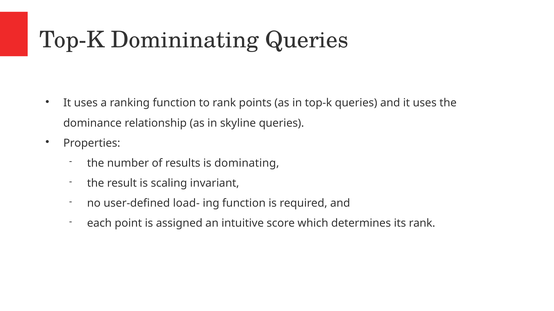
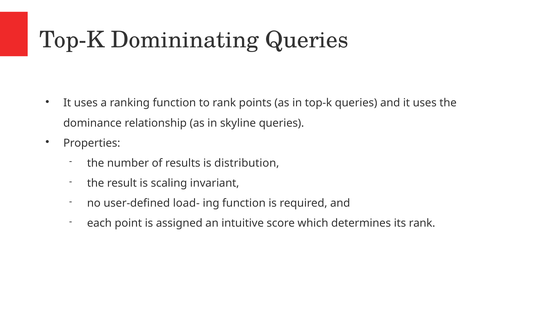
dominating: dominating -> distribution (247, 163)
